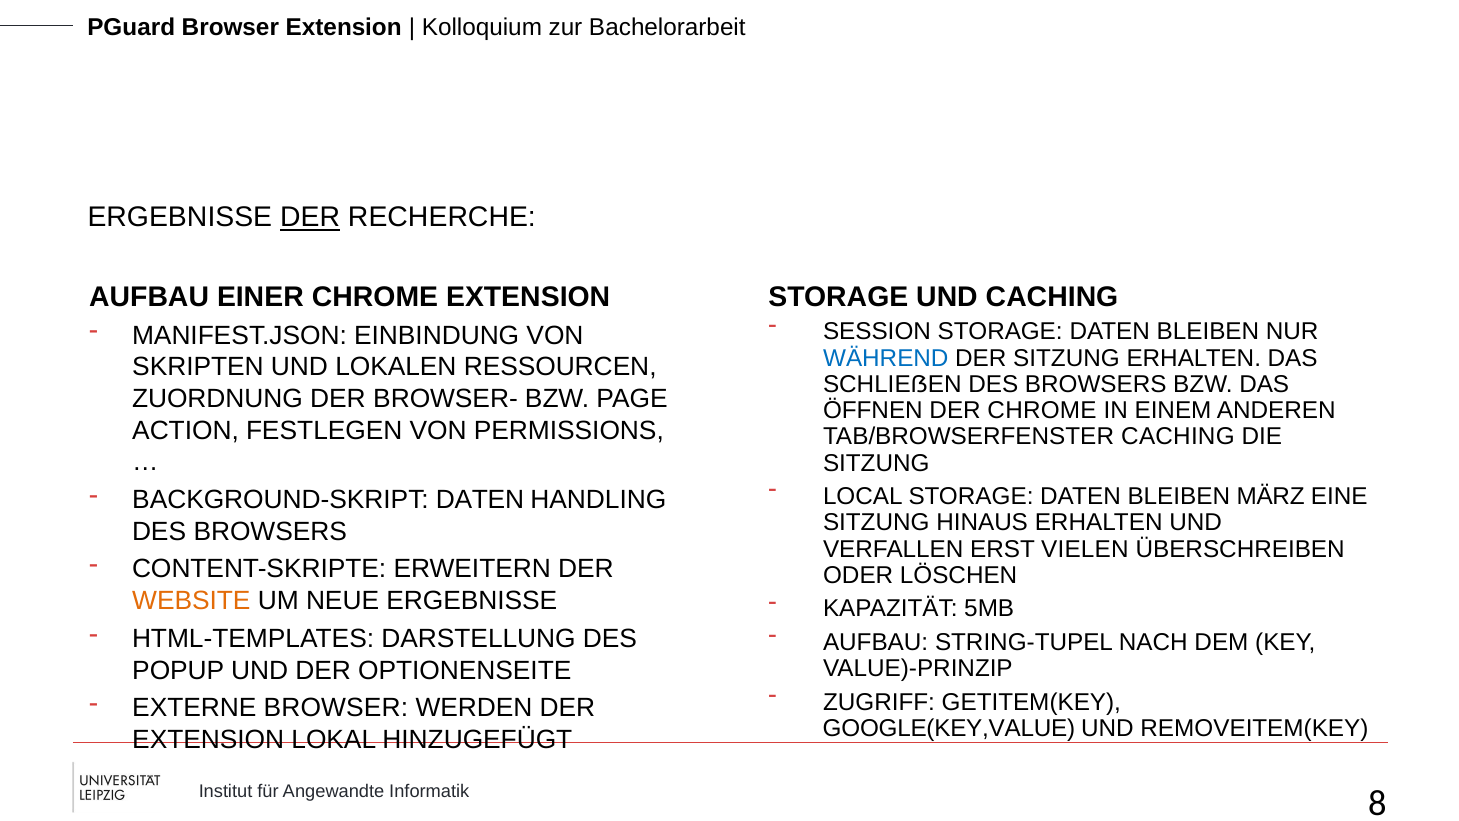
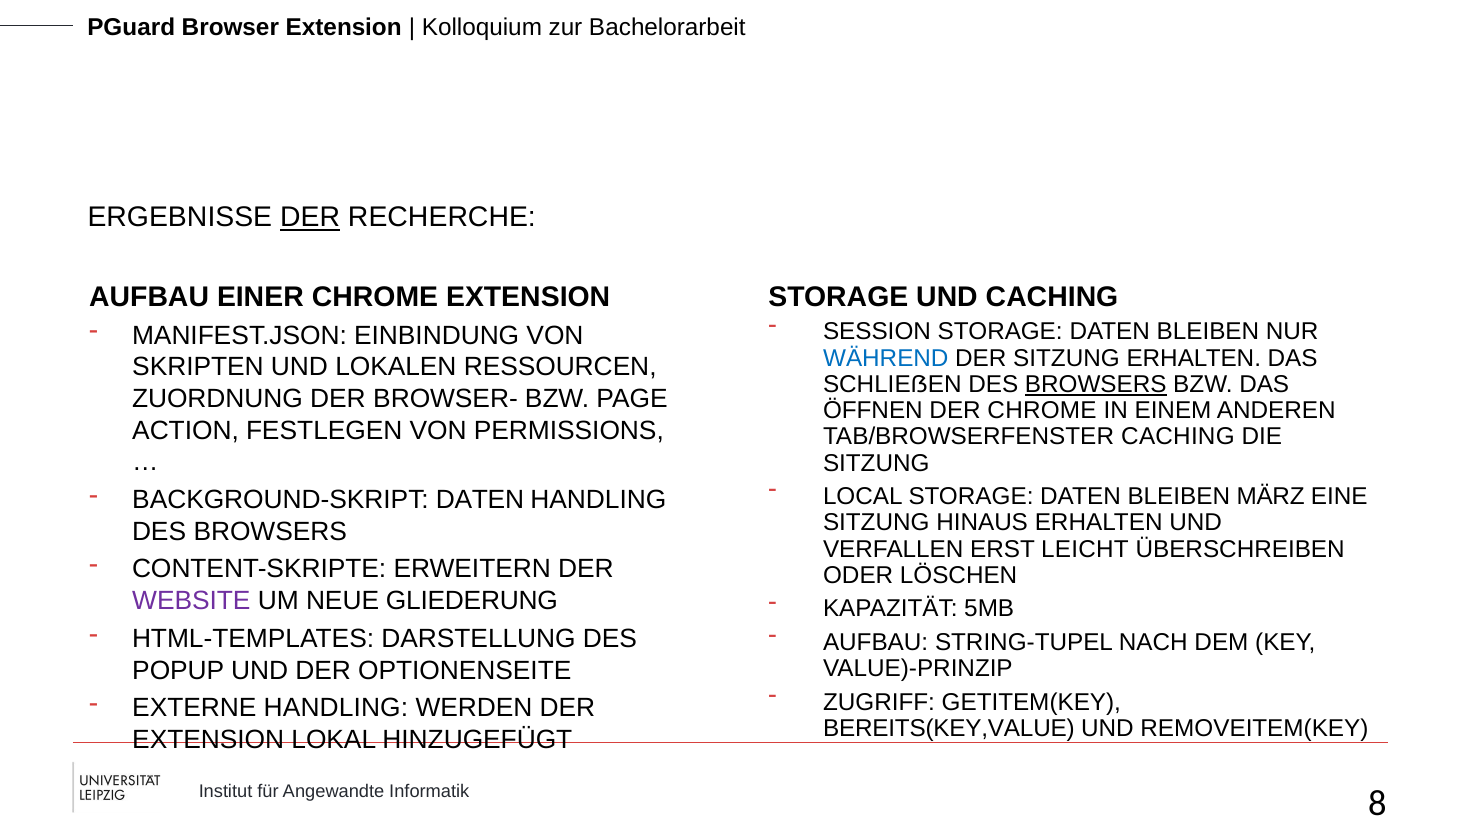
BROWSERS underline: none -> present (1096, 384)
VIELEN: VIELEN -> LEICHT (1085, 549)
WEBSITE colour: orange -> purple (191, 601)
NEUE ERGEBNISSE: ERGEBNISSE -> GLIEDERUNG (472, 601)
EXTERNE BROWSER: BROWSER -> HANDLING (336, 708)
GOOGLE(KEY,VALUE: GOOGLE(KEY,VALUE -> BEREITS(KEY,VALUE (949, 728)
